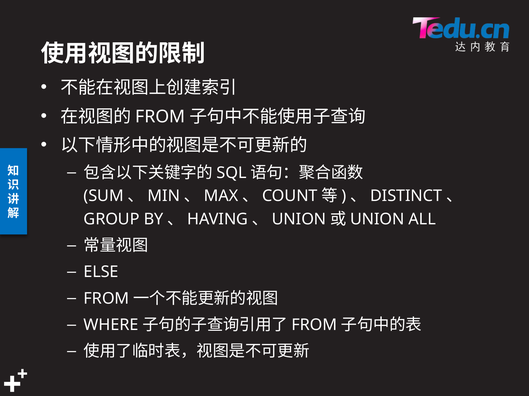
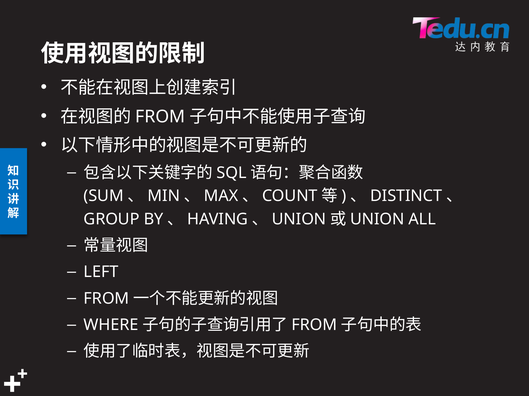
ELSE: ELSE -> LEFT (101, 273)
